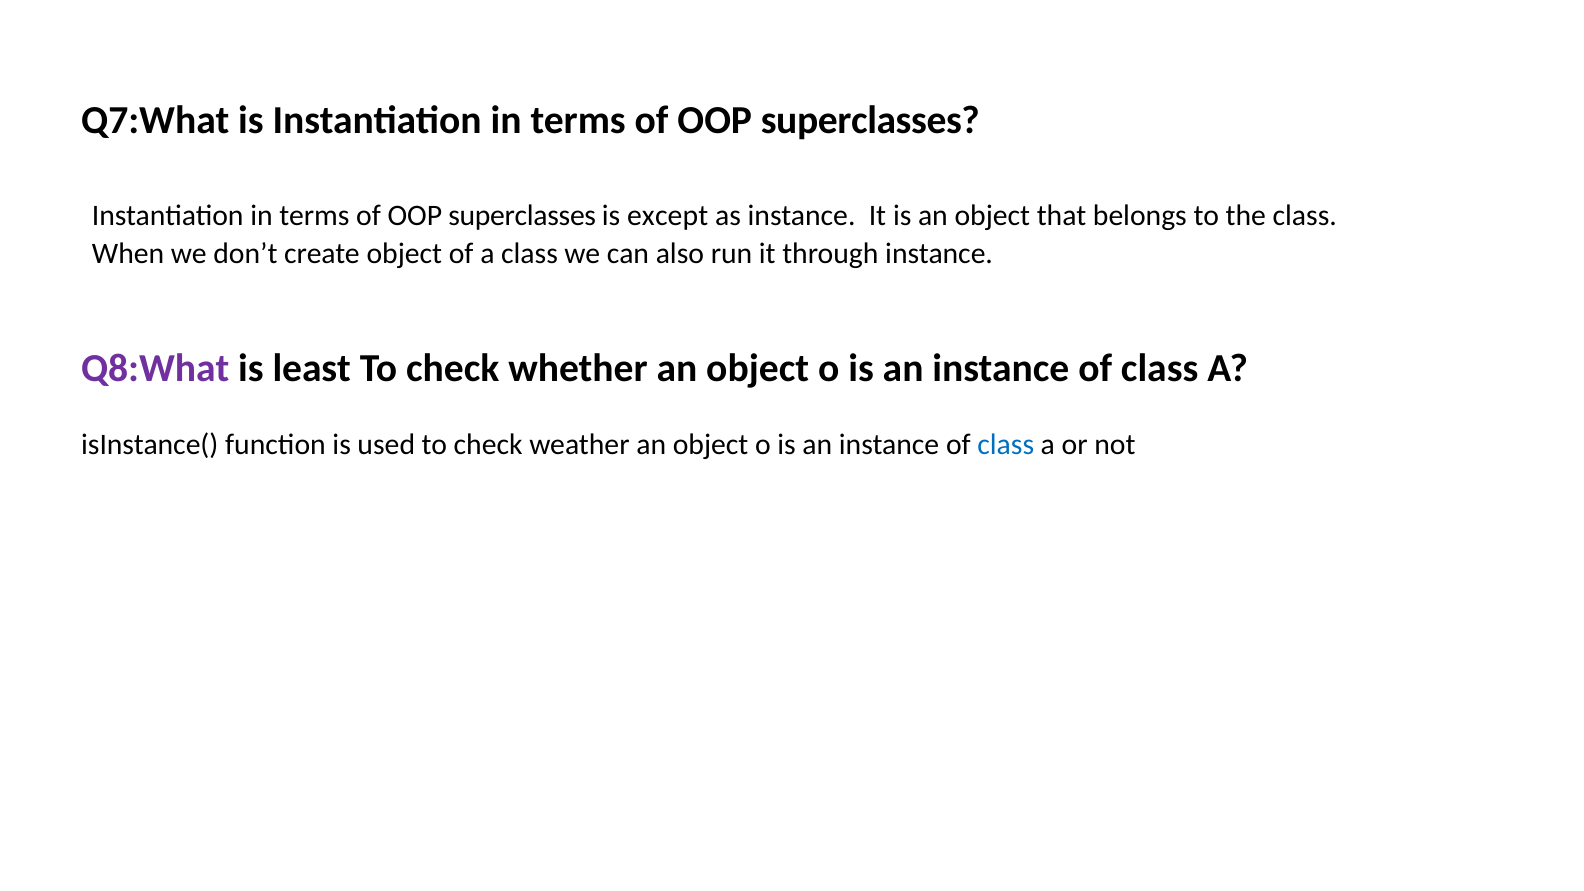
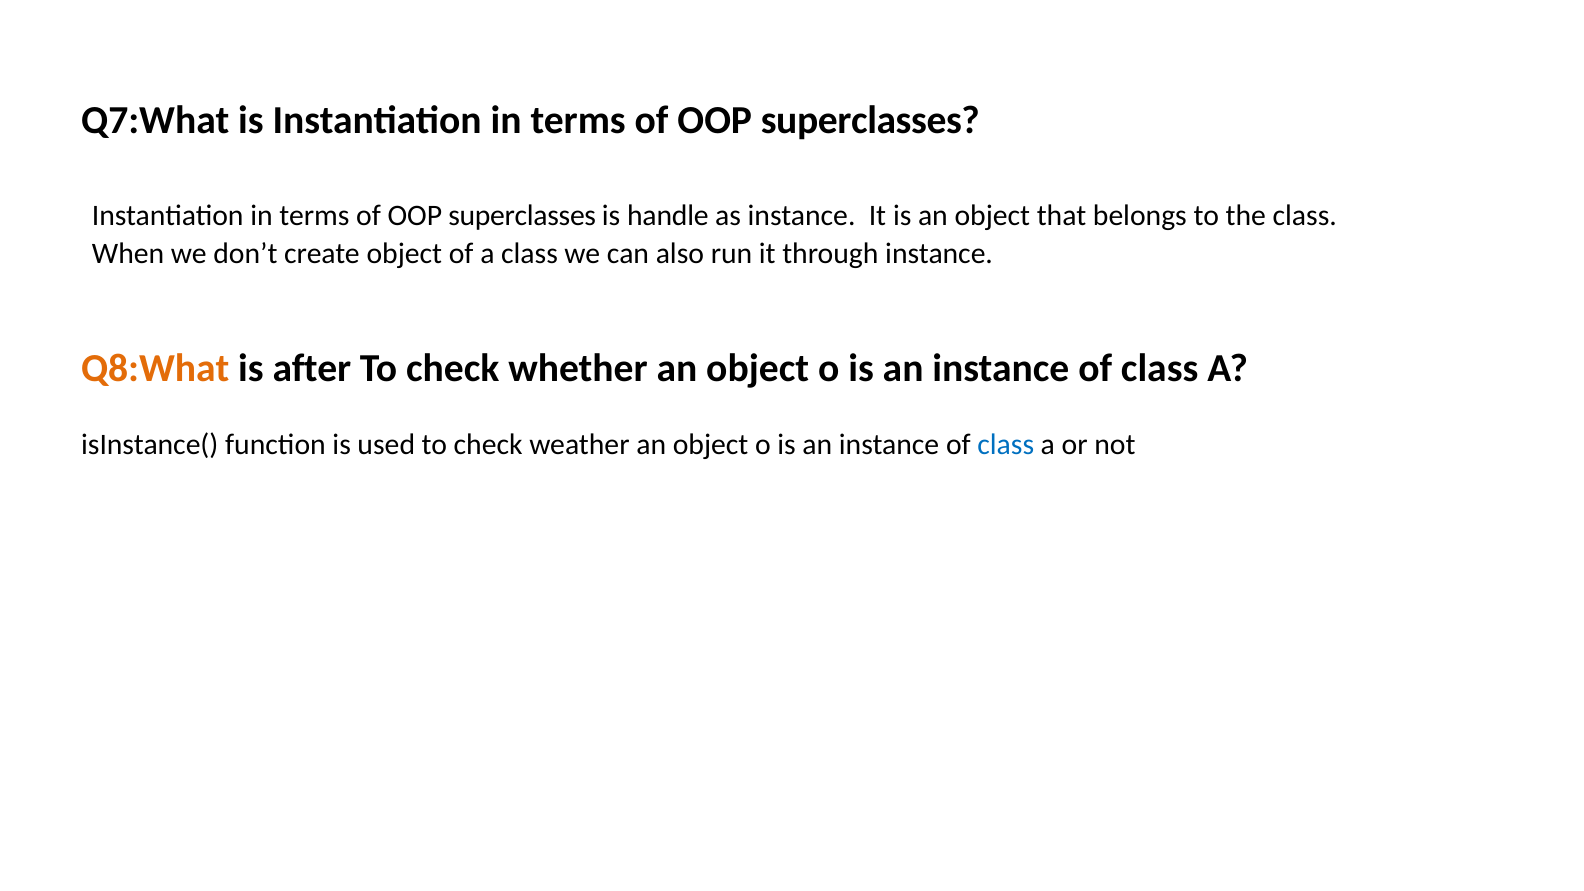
except: except -> handle (668, 216)
Q8:What colour: purple -> orange (155, 369)
least: least -> after (312, 369)
